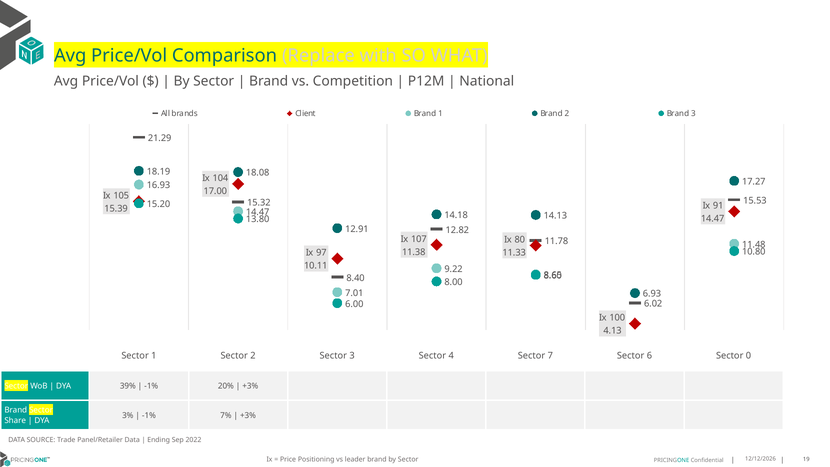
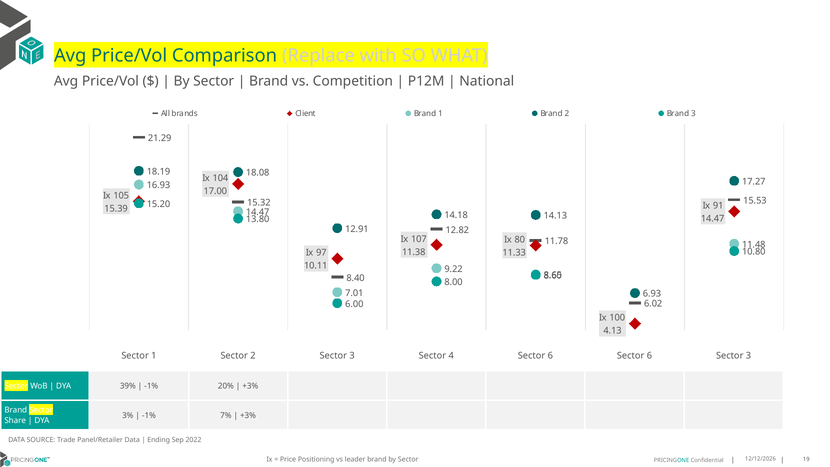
4 Sector 7: 7 -> 6 (550, 355)
6 Sector 0: 0 -> 3 (749, 355)
